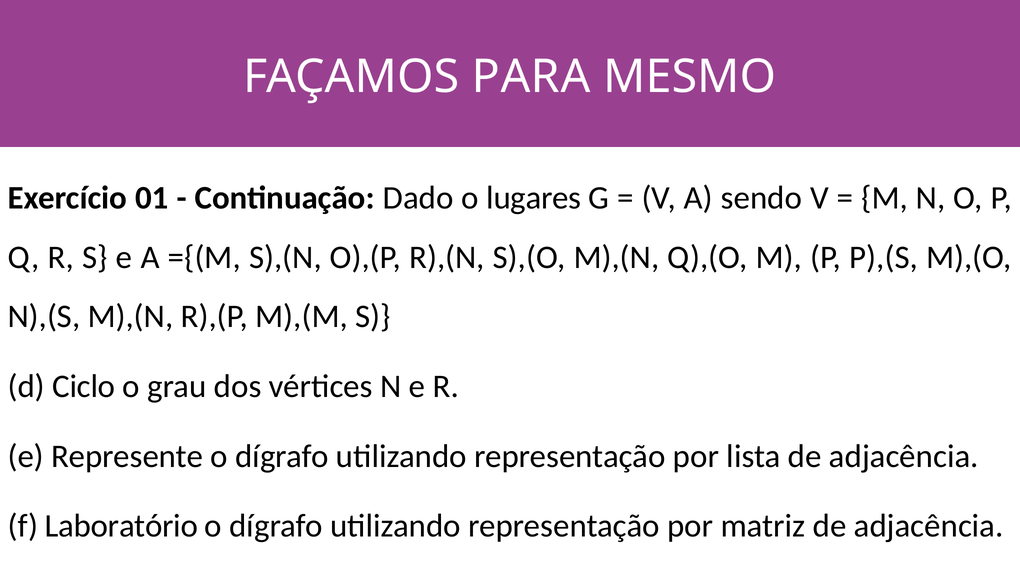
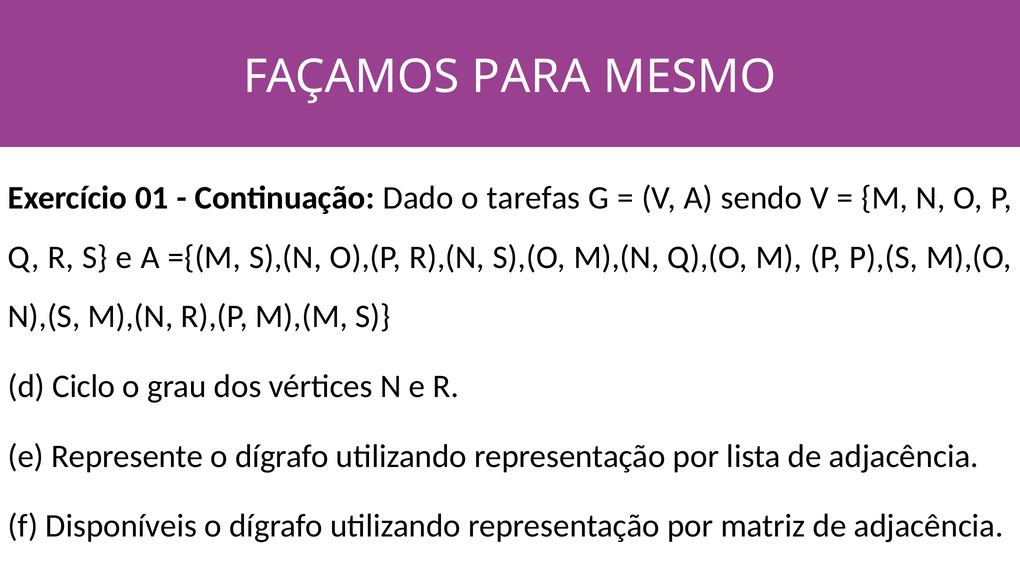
lugares: lugares -> tarefas (534, 198)
Laboratório: Laboratório -> Disponíveis (121, 527)
